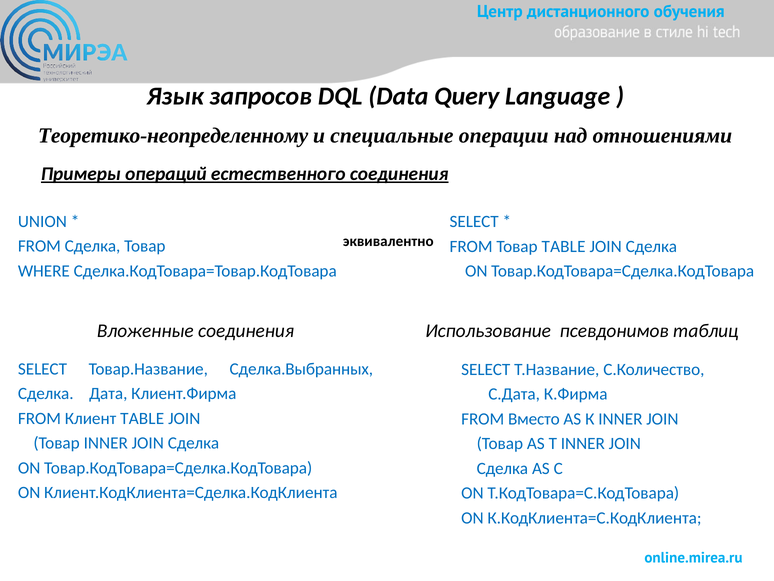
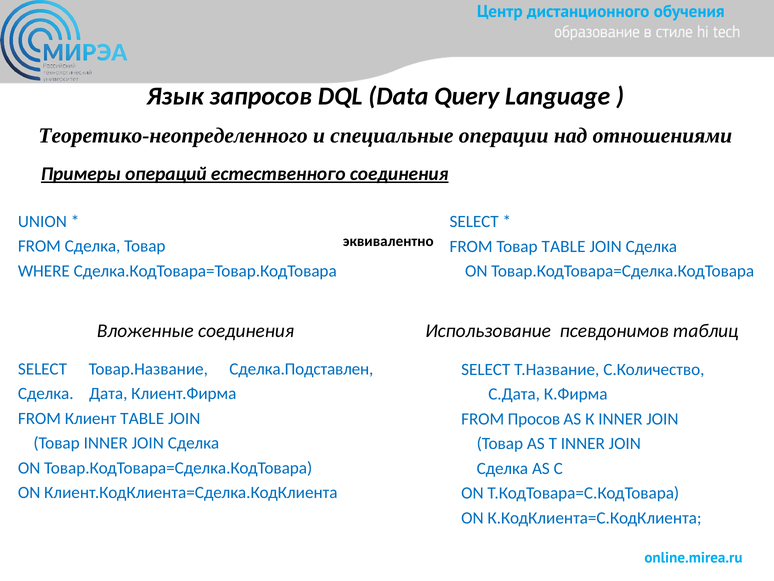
Теоретико-неопределенному: Теоретико-неопределенному -> Теоретико-неопределенного (173, 136)
Сделка.Выбранных: Сделка.Выбранных -> Сделка.Подставлен (301, 369)
Вместо: Вместо -> Просов (534, 419)
